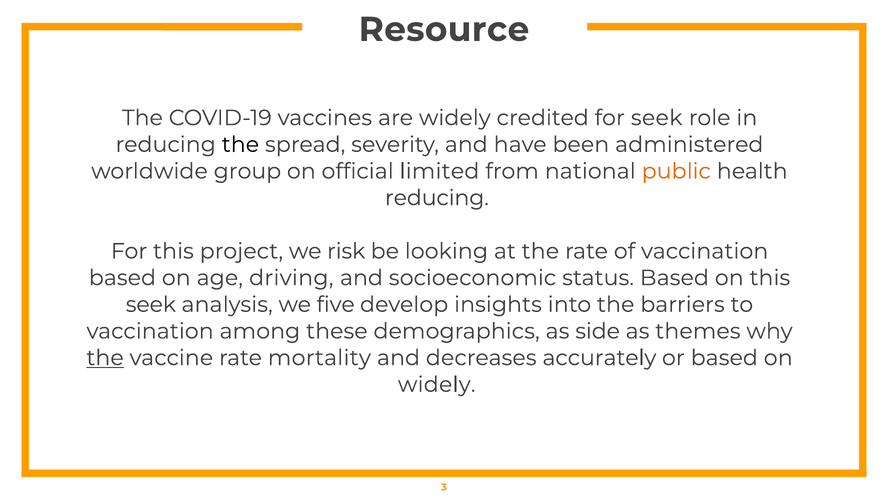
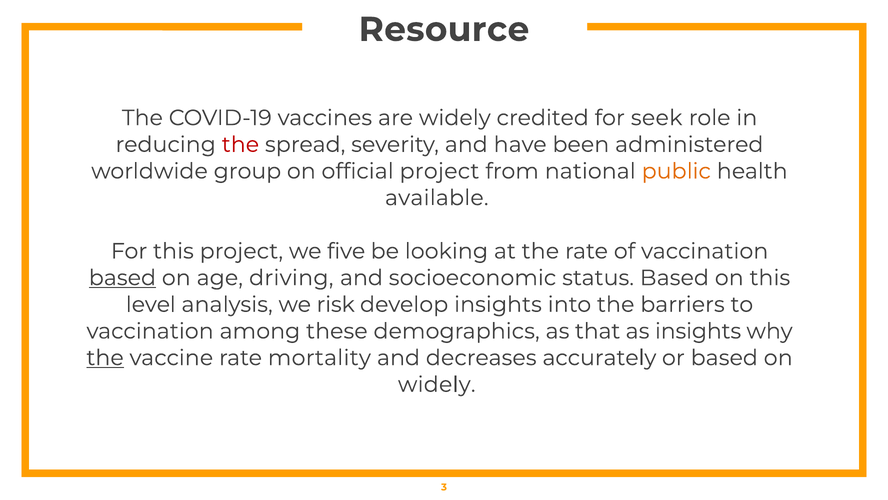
the colour: black -> red (240, 144)
official limited: limited -> project (439, 171)
reducing: reducing -> available (437, 198)
risk: risk -> five (346, 251)
based underline: none -> present (122, 278)
seek: seek -> level (151, 304)
five: five -> risk (336, 304)
side: side -> that (598, 331)
as themes: themes -> insights (698, 331)
